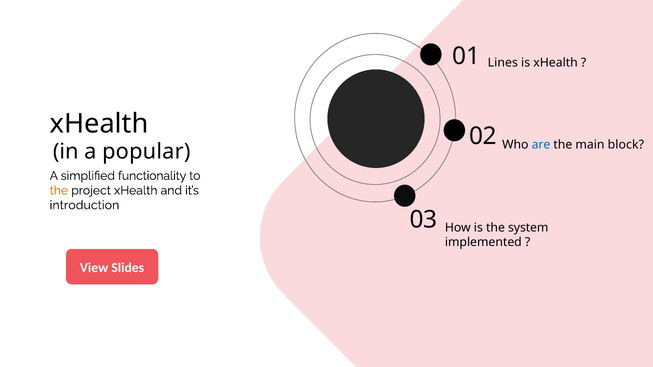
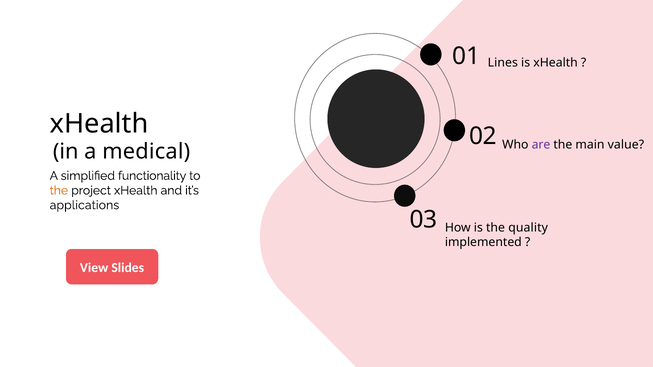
are colour: blue -> purple (541, 145)
block: block -> value (626, 145)
popular: popular -> medical (146, 152)
introduction: introduction -> applications (84, 205)
system: system -> quality (528, 228)
